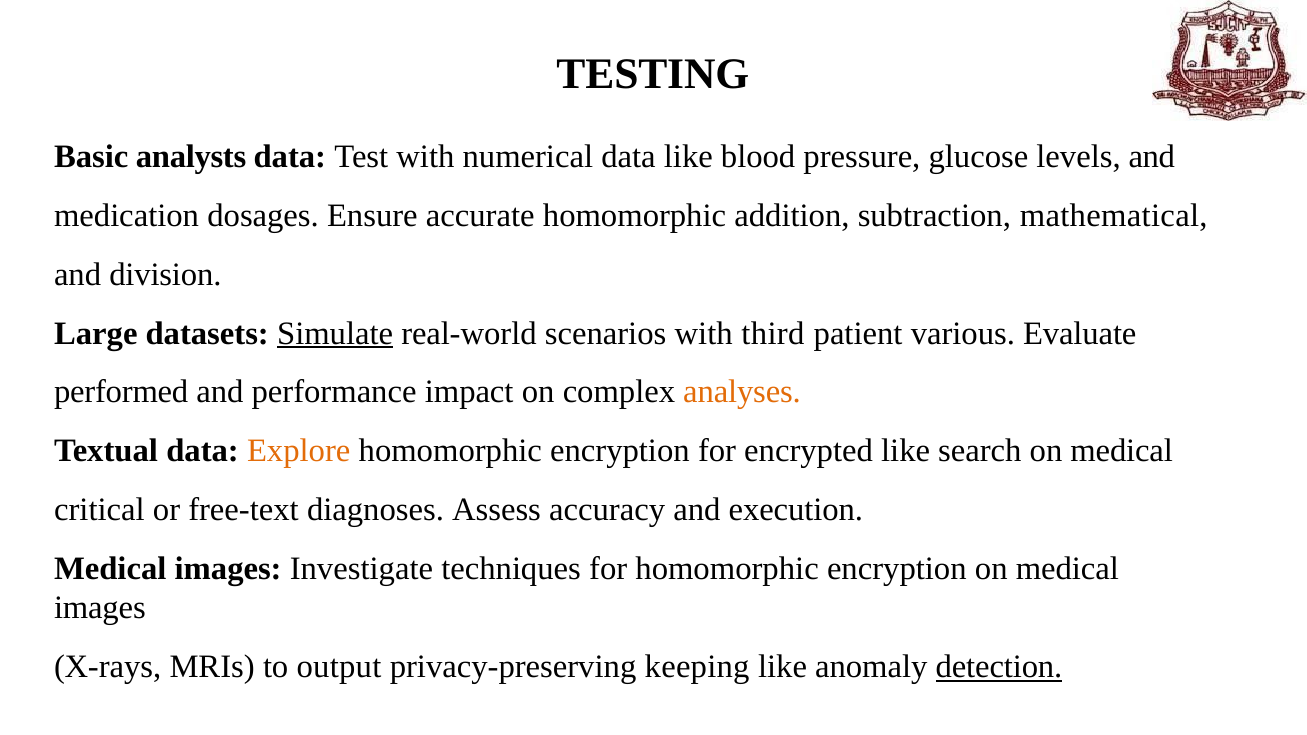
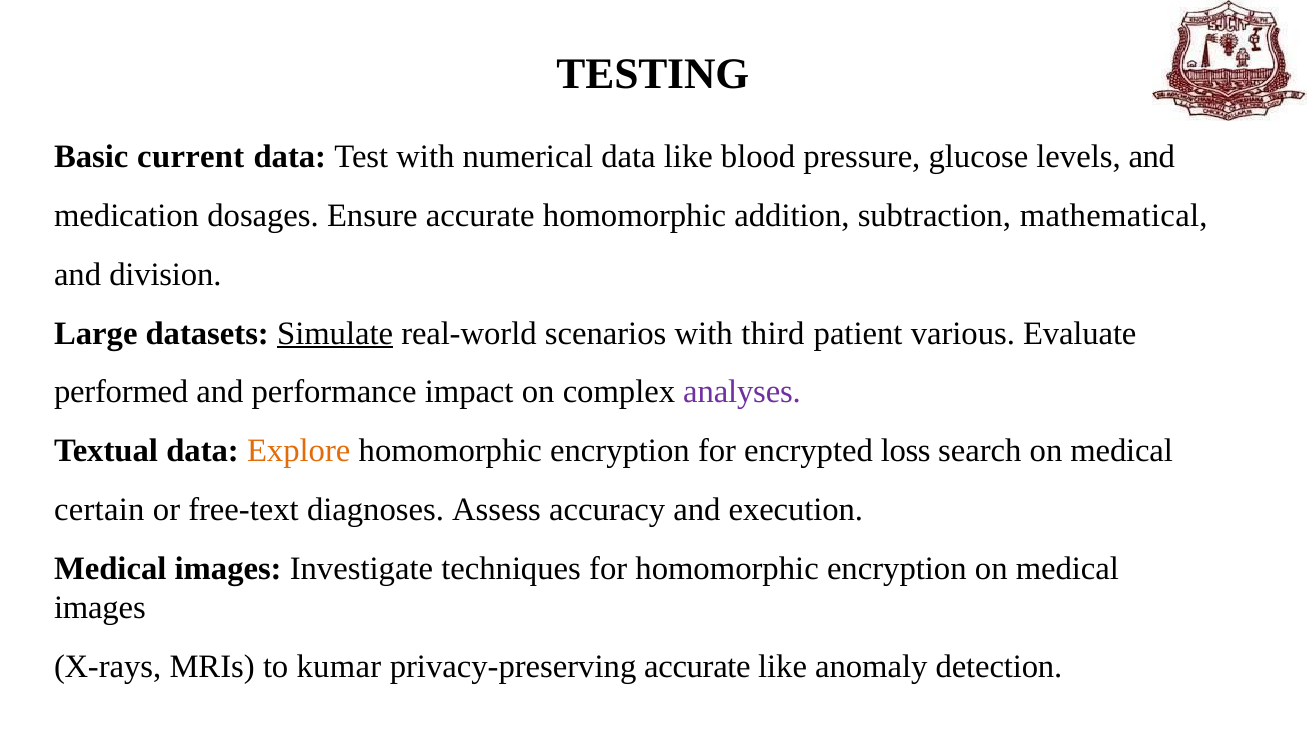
analysts: analysts -> current (191, 157)
analyses colour: orange -> purple (742, 392)
encrypted like: like -> loss (906, 451)
critical: critical -> certain (99, 510)
output: output -> kumar (339, 667)
privacy-preserving keeping: keeping -> accurate (697, 667)
detection underline: present -> none (999, 667)
